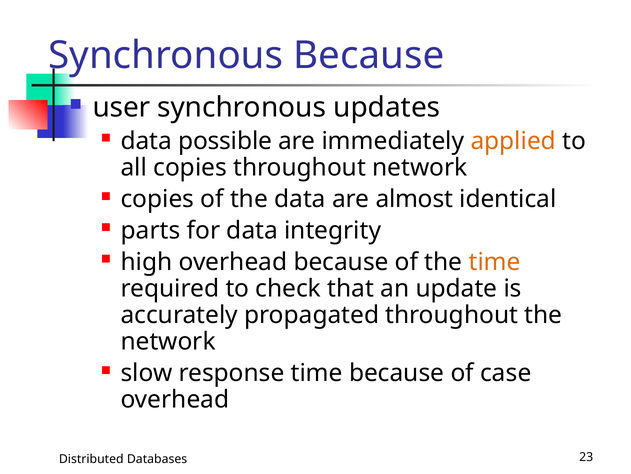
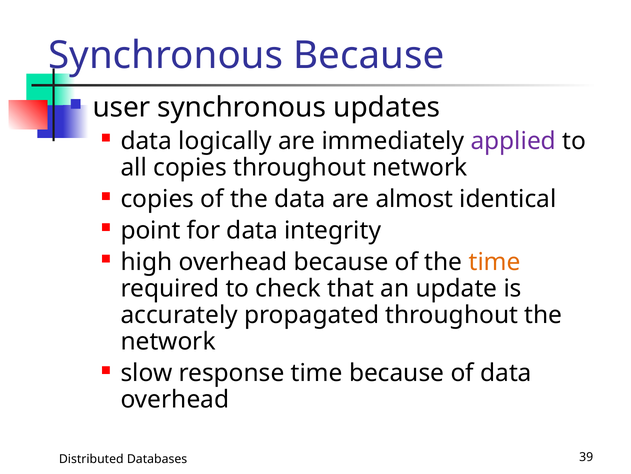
possible: possible -> logically (225, 141)
applied colour: orange -> purple (513, 141)
parts: parts -> point (151, 230)
of case: case -> data (506, 373)
23: 23 -> 39 (586, 456)
